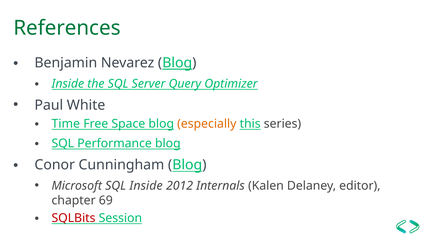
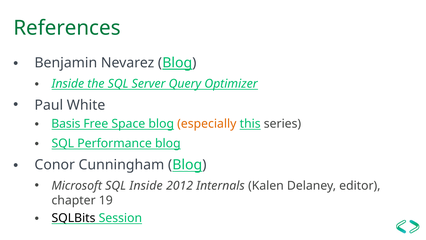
Time: Time -> Basis (66, 124)
69: 69 -> 19 (106, 200)
SQLBits colour: red -> black (74, 218)
